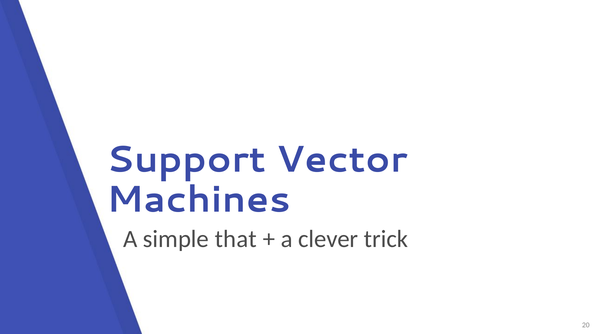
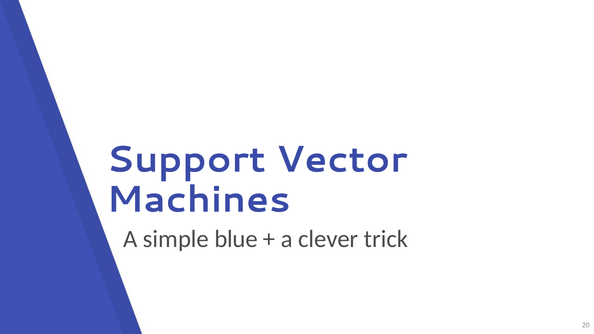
that: that -> blue (236, 239)
